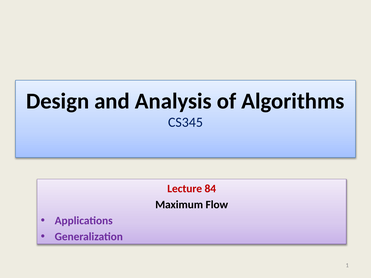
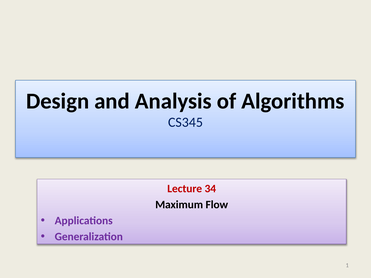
84: 84 -> 34 (210, 189)
